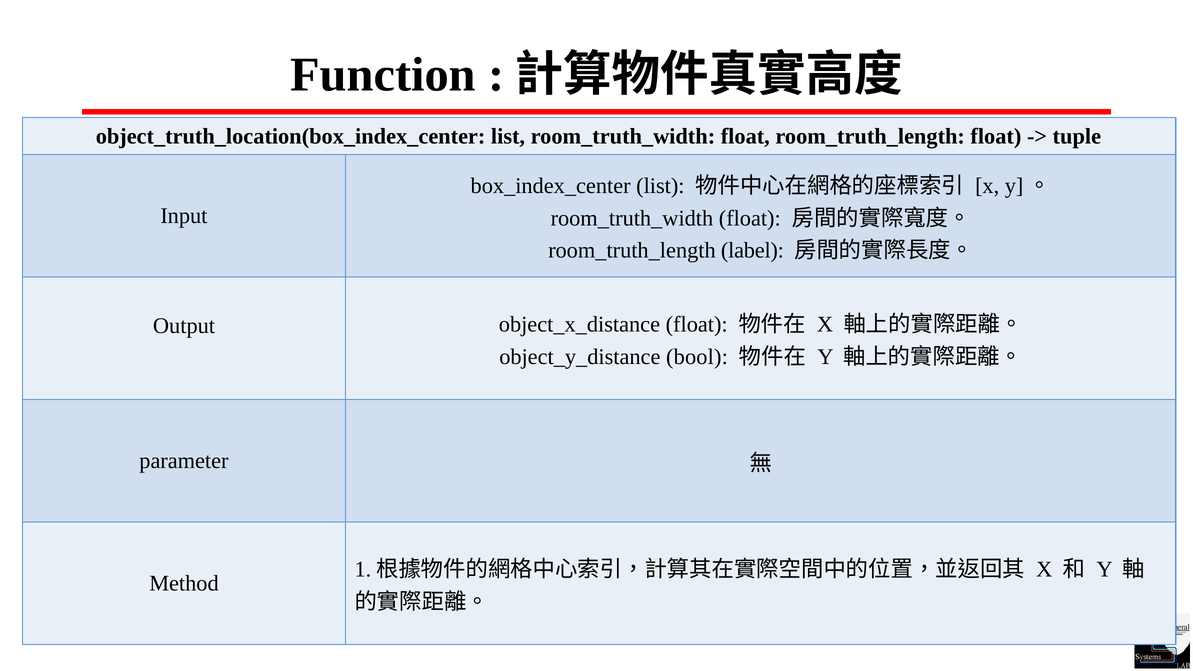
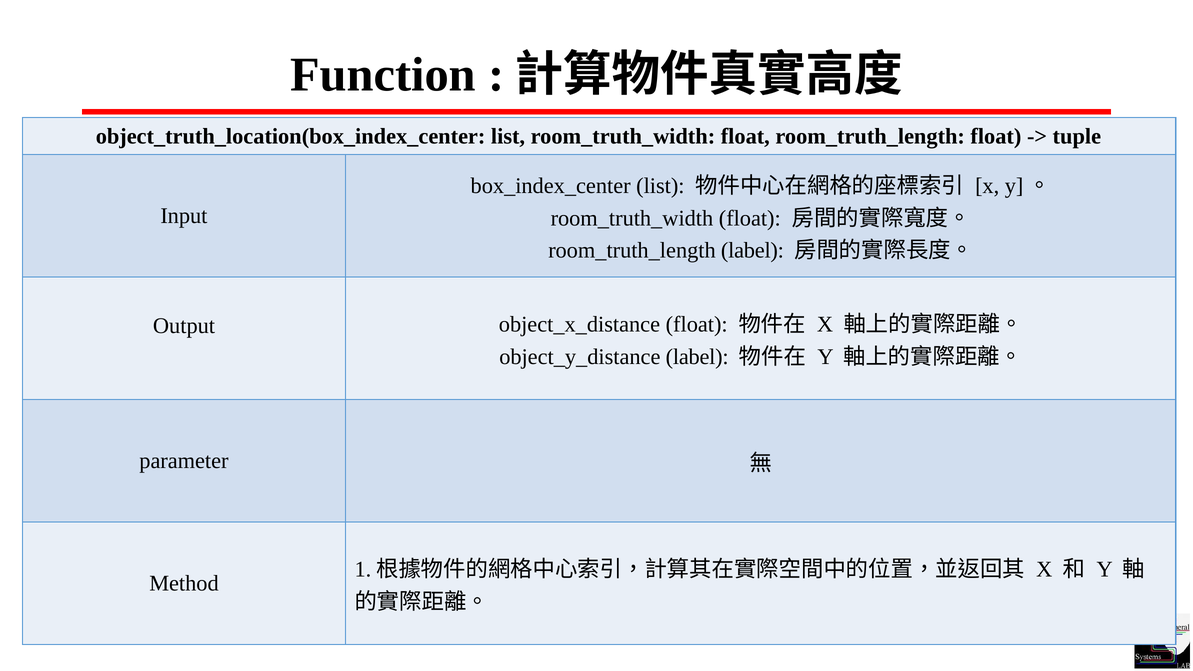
bool: bool -> label (697, 357)
